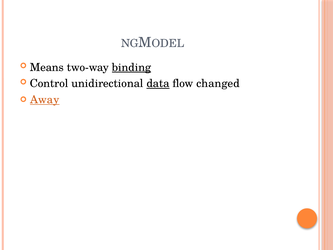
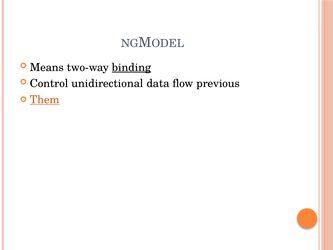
data underline: present -> none (158, 83)
changed: changed -> previous (218, 83)
Away: Away -> Them (45, 100)
